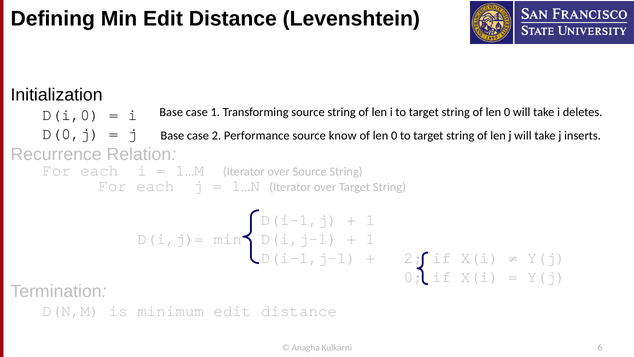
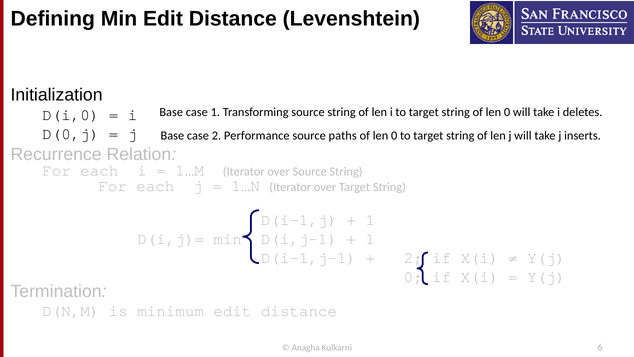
know: know -> paths (343, 136)
